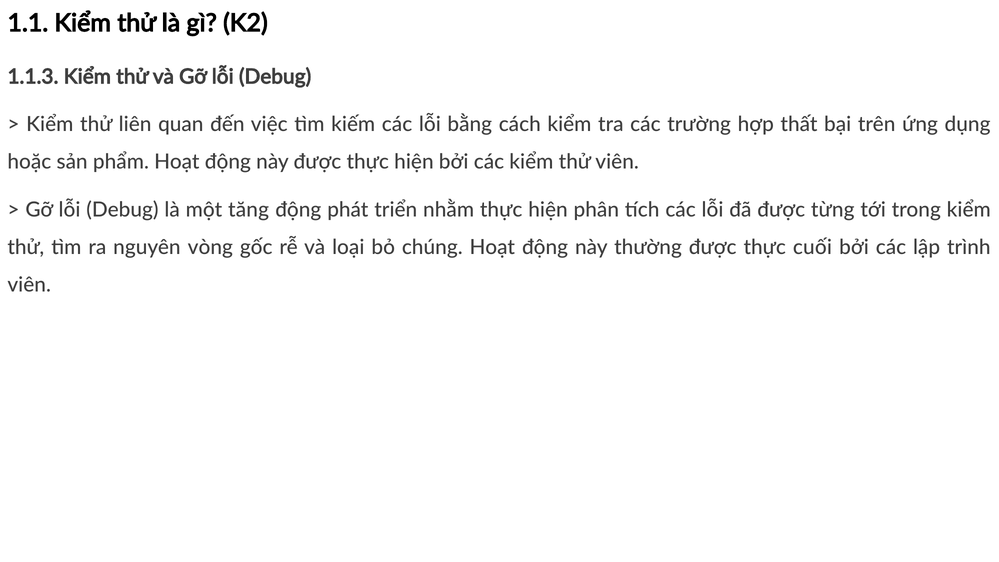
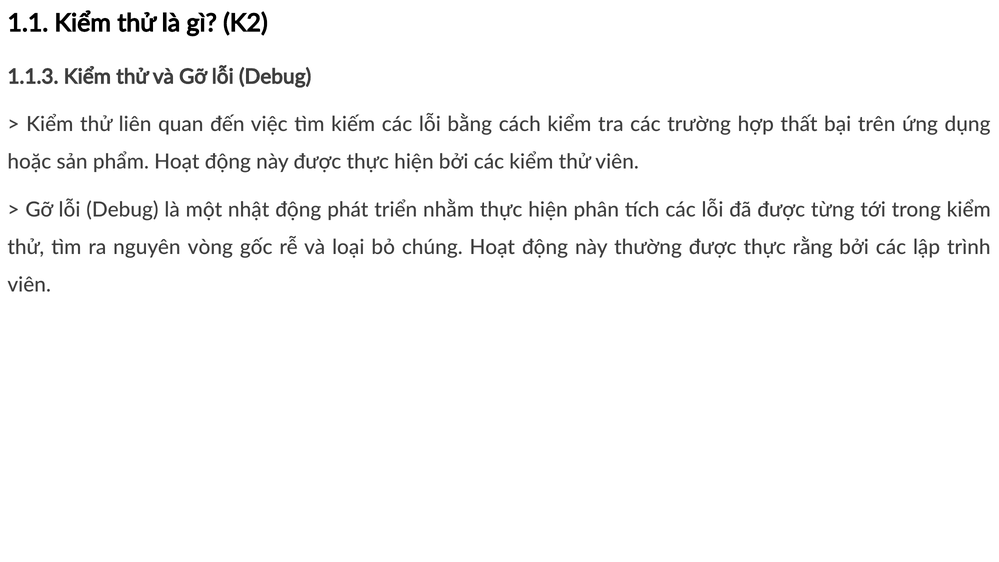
tăng: tăng -> nhật (249, 210)
cuối: cuối -> rằng (813, 248)
